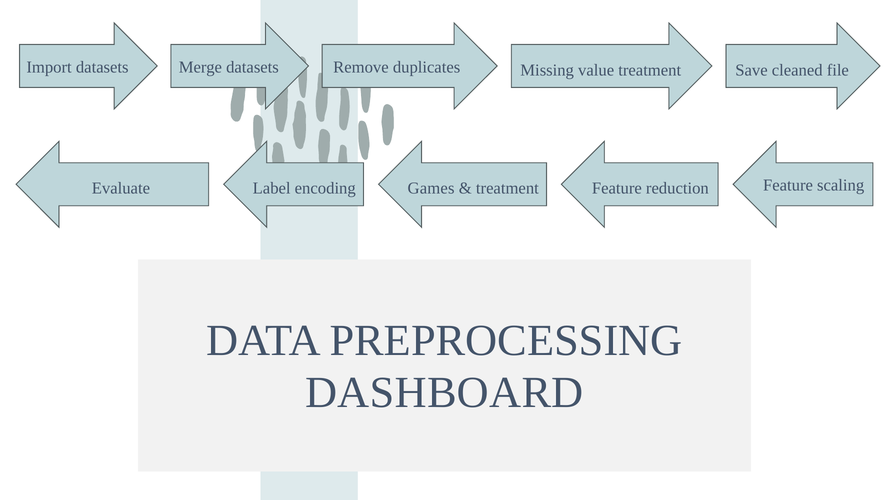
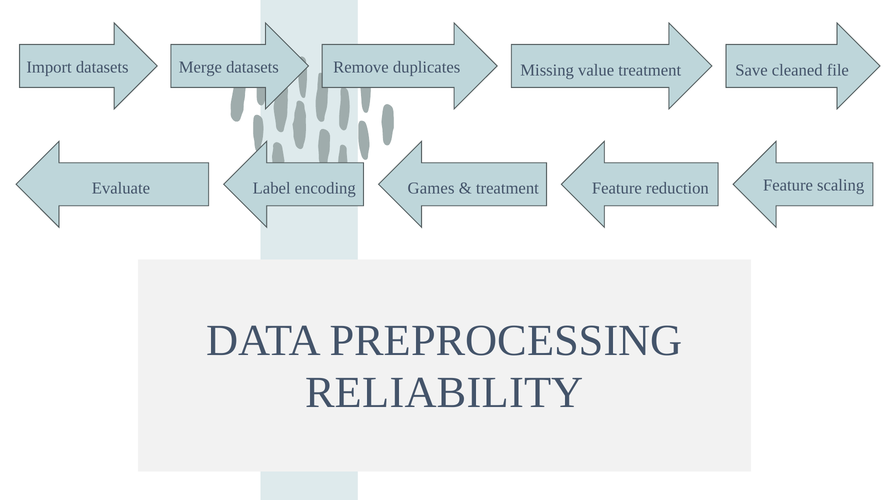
DASHBOARD: DASHBOARD -> RELIABILITY (444, 393)
